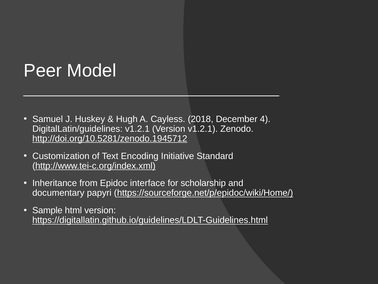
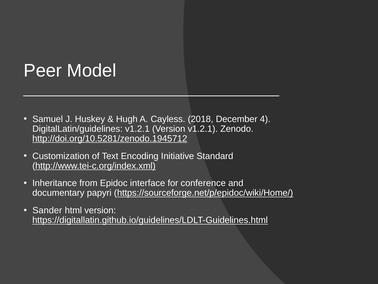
scholarship: scholarship -> conference (203, 183)
Sample: Sample -> Sander (47, 210)
